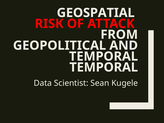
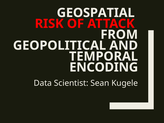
TEMPORAL: TEMPORAL -> ENCODING (104, 67)
